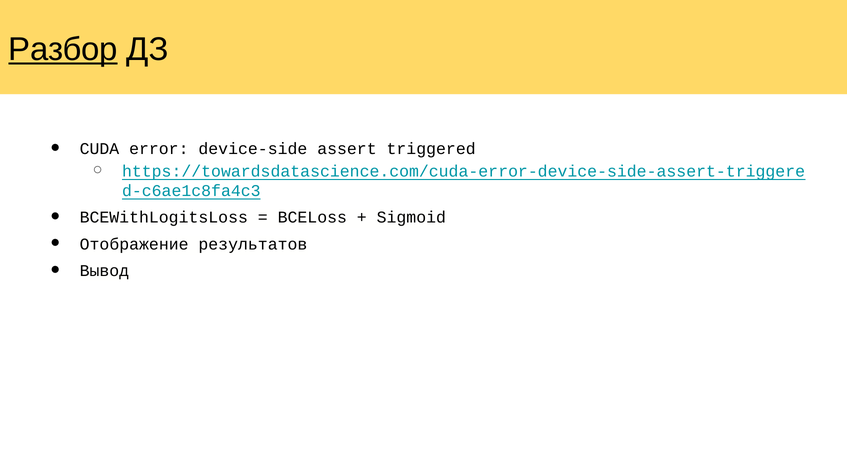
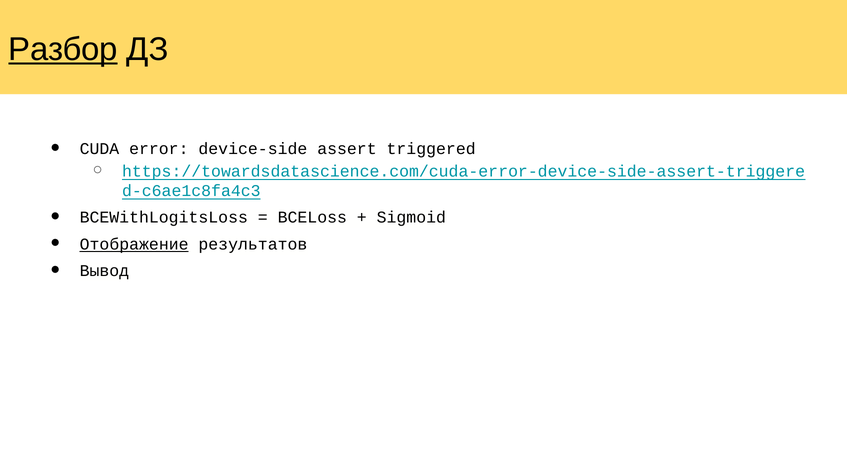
Отображение underline: none -> present (134, 244)
